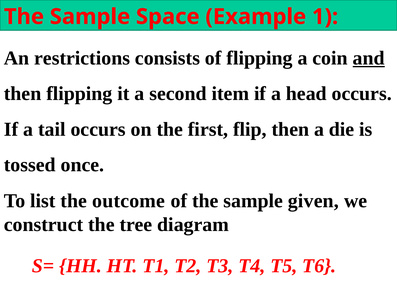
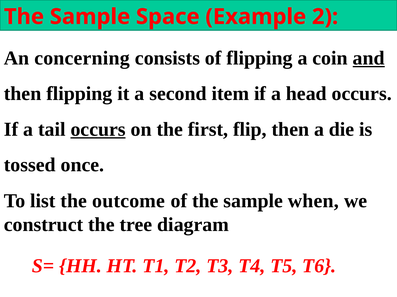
1: 1 -> 2 (325, 17)
restrictions: restrictions -> concerning (82, 58)
occurs underline: none -> present (98, 130)
given: given -> when (313, 201)
